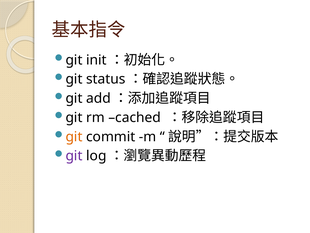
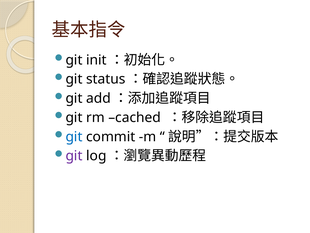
git colour: orange -> blue (74, 136)
